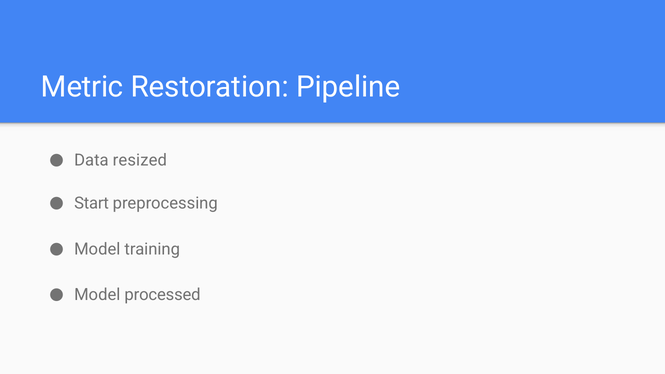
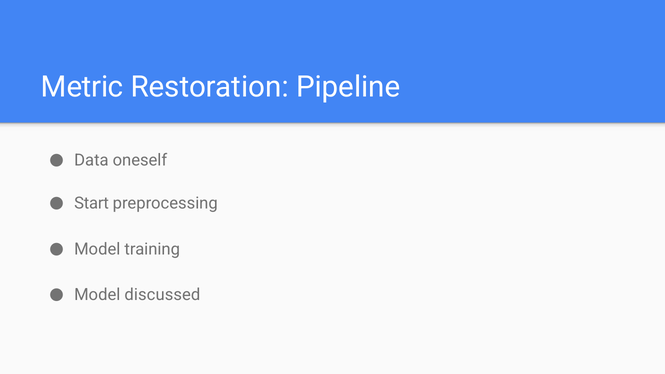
resized: resized -> oneself (140, 160)
processed: processed -> discussed (162, 295)
